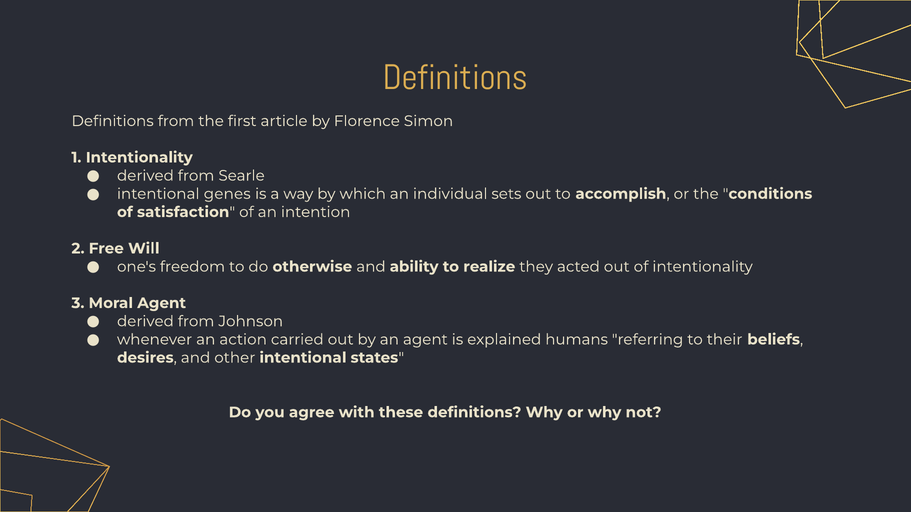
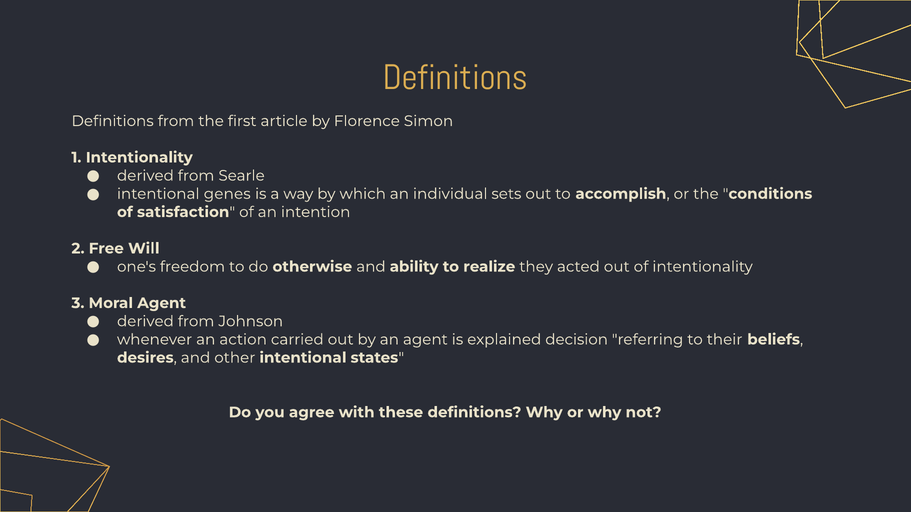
humans: humans -> decision (577, 340)
